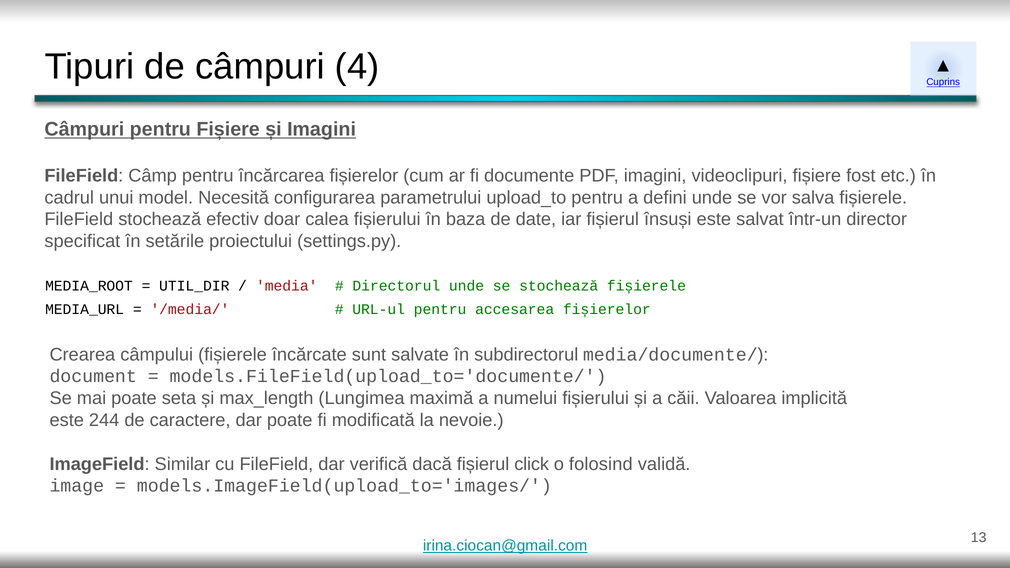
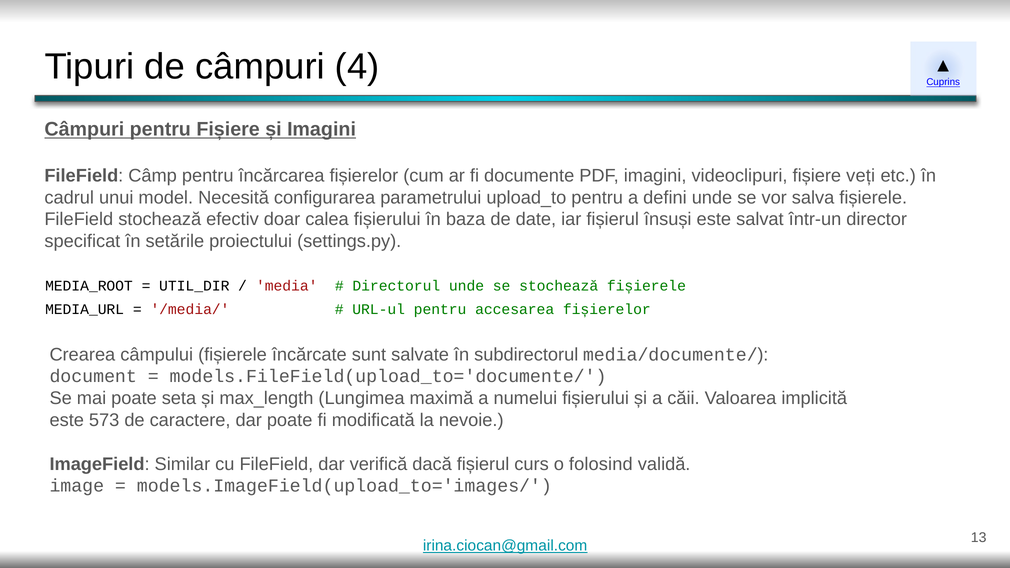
fost: fost -> veți (861, 176)
244: 244 -> 573 (104, 420)
click: click -> curs (532, 464)
